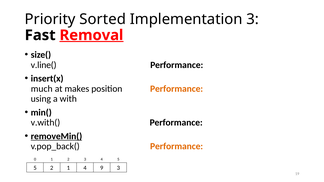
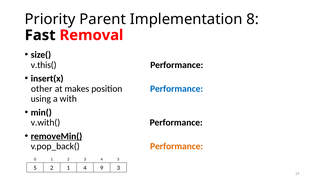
Sorted: Sorted -> Parent (103, 19)
Implementation 3: 3 -> 8 (253, 19)
Removal underline: present -> none (91, 35)
v.line(: v.line( -> v.this( (44, 65)
much: much -> other (42, 89)
Performance colour: orange -> blue (177, 89)
